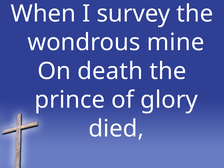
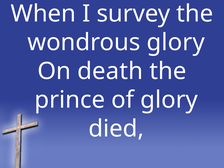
wondrous mine: mine -> glory (176, 42)
